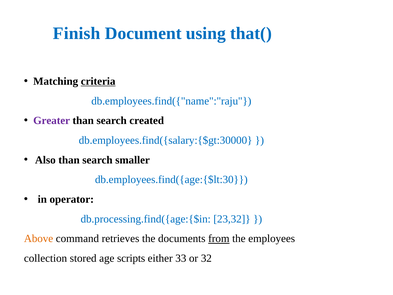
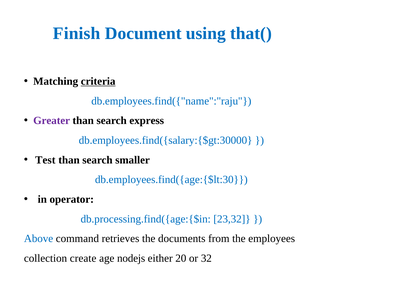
created: created -> express (147, 121)
Also: Also -> Test (45, 160)
Above colour: orange -> blue (39, 238)
from underline: present -> none (219, 238)
stored: stored -> create (83, 258)
scripts: scripts -> nodejs (131, 258)
33: 33 -> 20 (181, 258)
